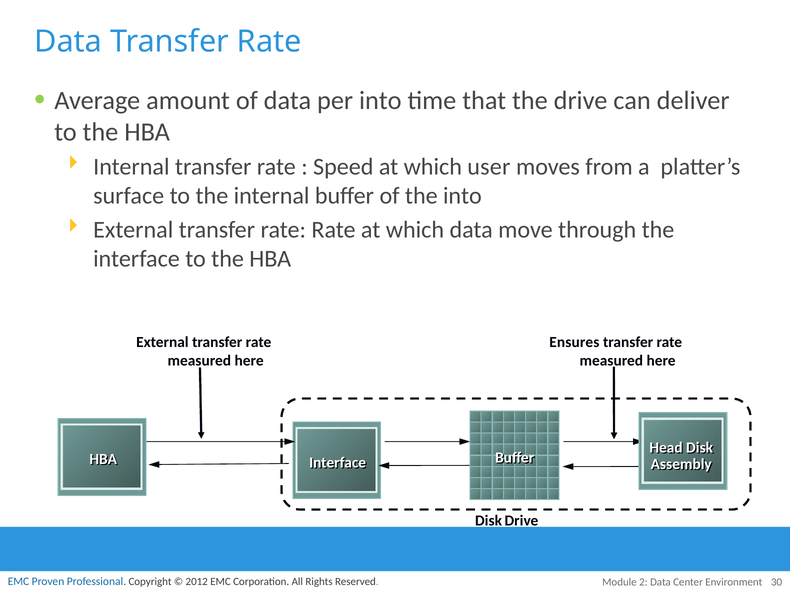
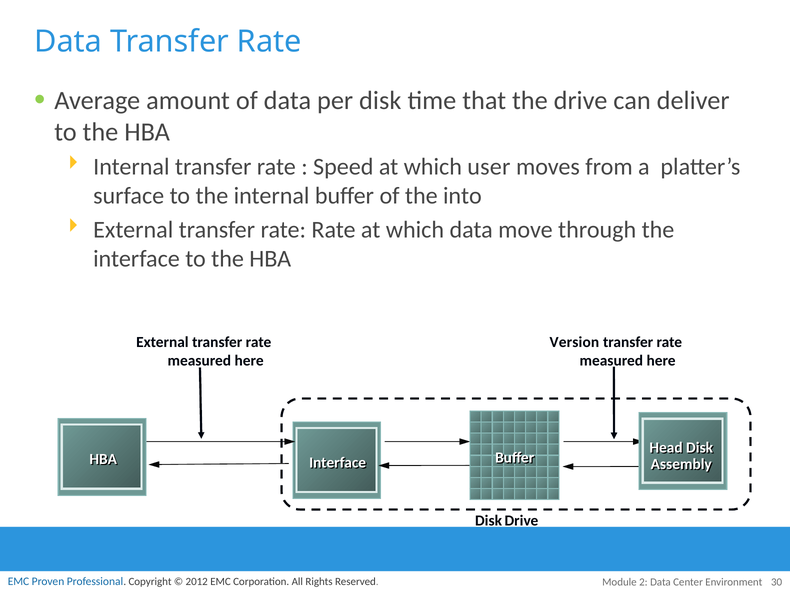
per into: into -> disk (380, 101)
Ensures: Ensures -> Version (574, 343)
